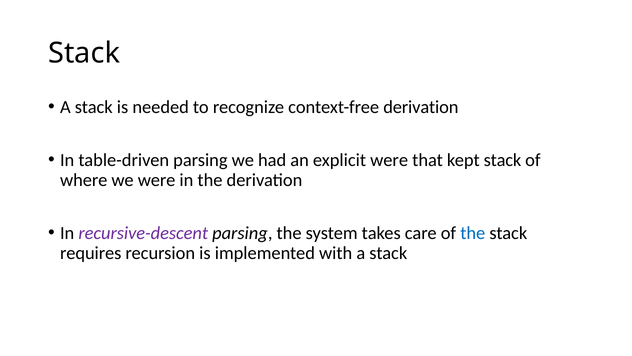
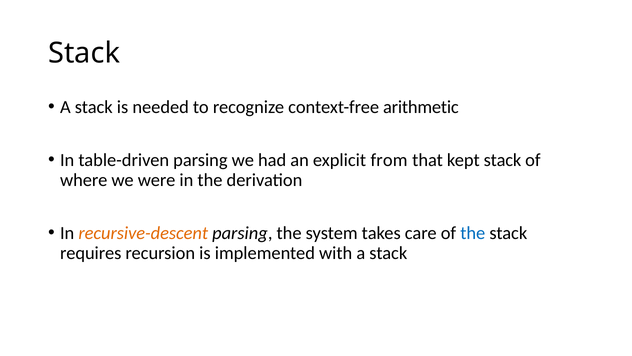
context-free derivation: derivation -> arithmetic (421, 107)
explicit were: were -> from (389, 160)
recursive-descent colour: purple -> orange (143, 233)
